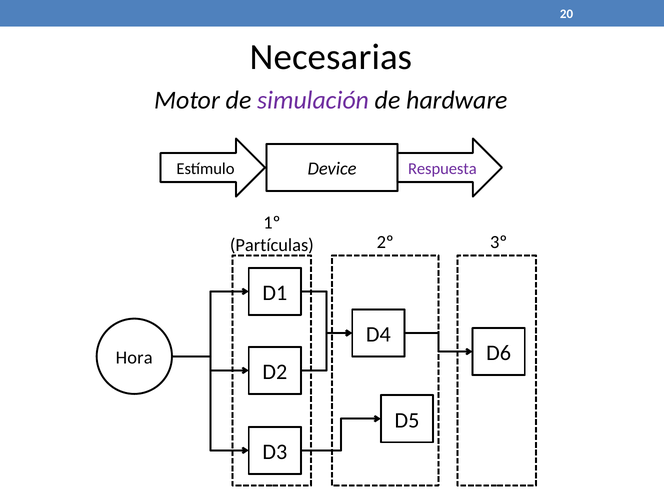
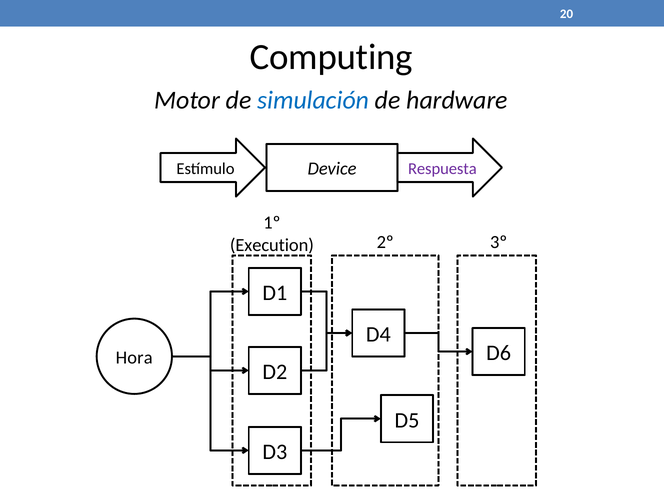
Necesarias: Necesarias -> Computing (331, 57)
simulación colour: purple -> blue (313, 100)
Partículas: Partículas -> Execution (272, 245)
